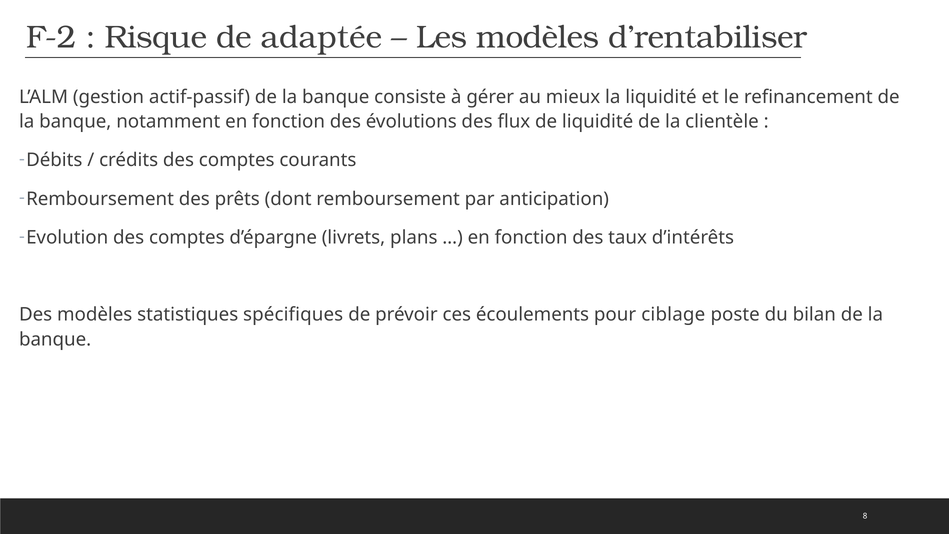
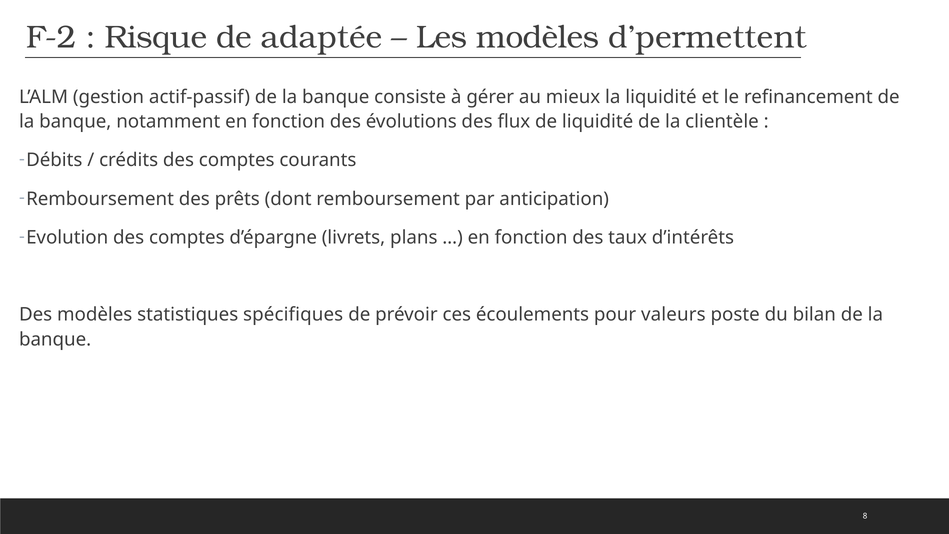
d’rentabiliser: d’rentabiliser -> d’permettent (708, 37)
ciblage: ciblage -> valeurs (673, 315)
